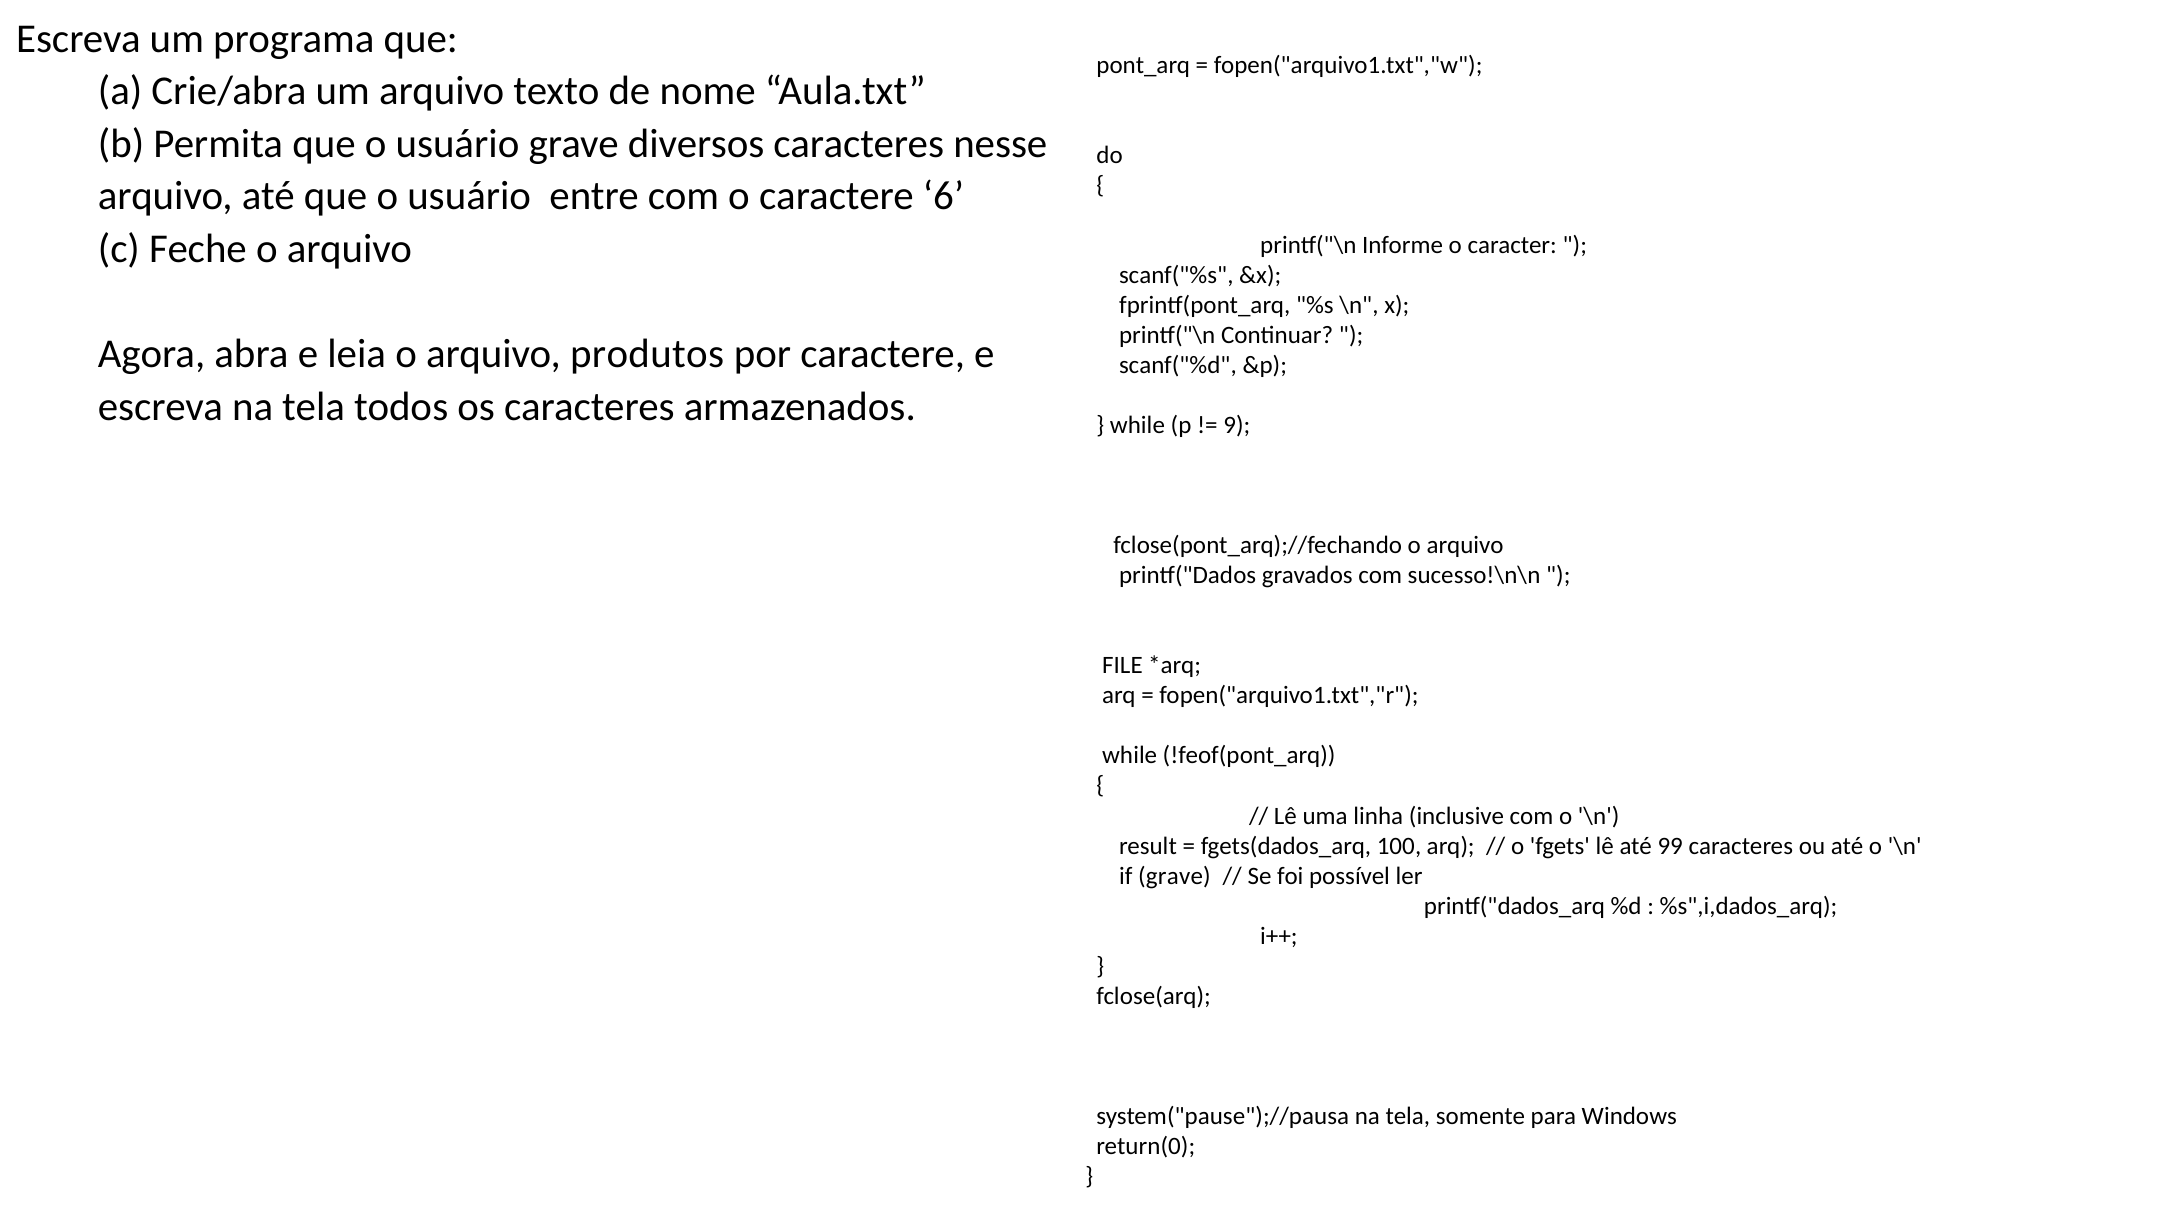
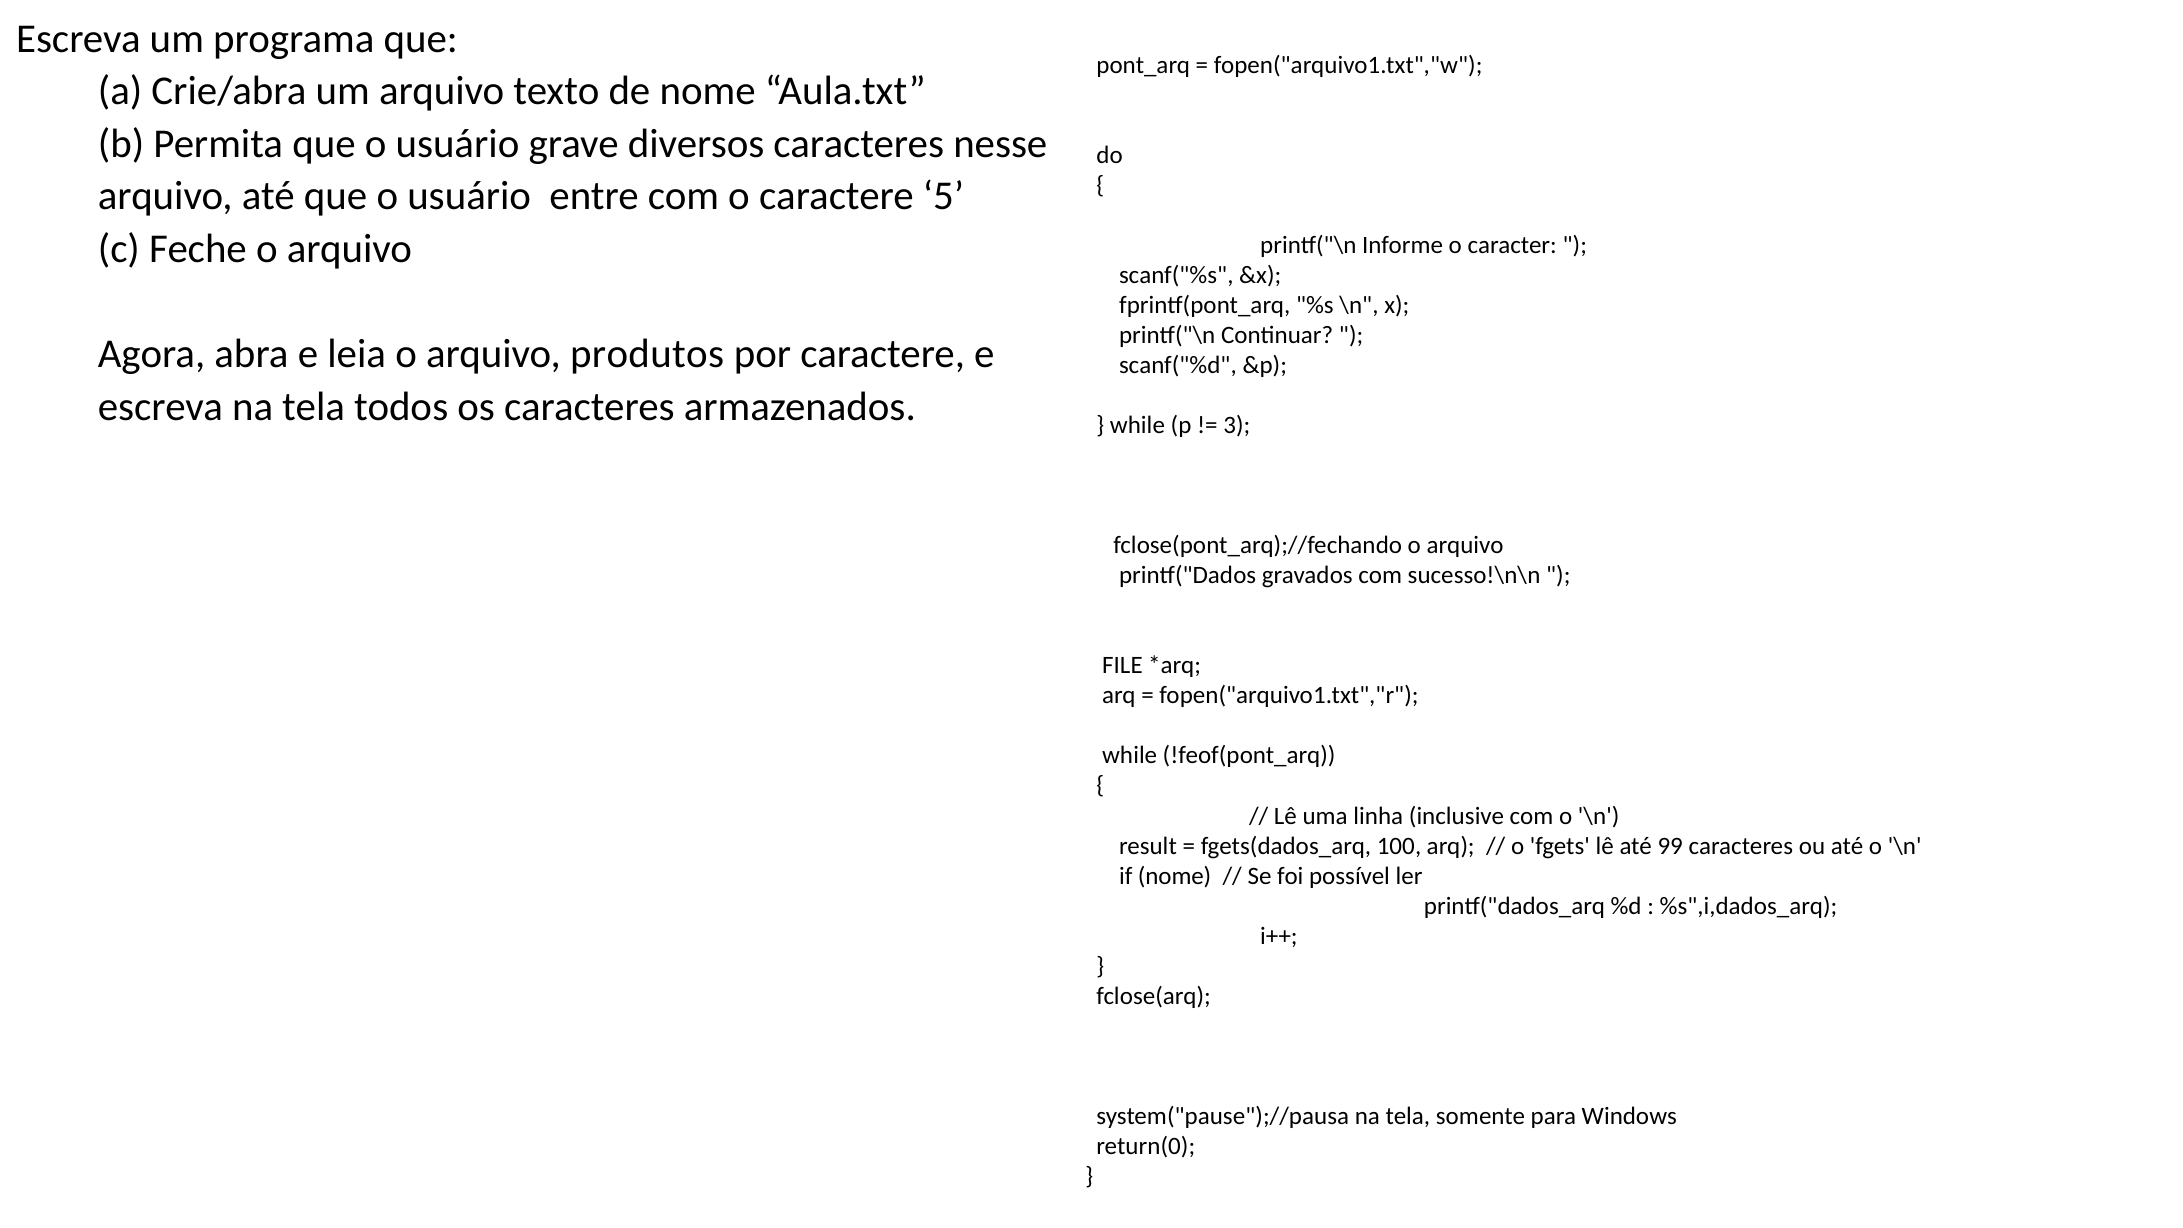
6: 6 -> 5 (943, 196)
9: 9 -> 3 (1237, 425)
if grave: grave -> nome (1175, 876)
